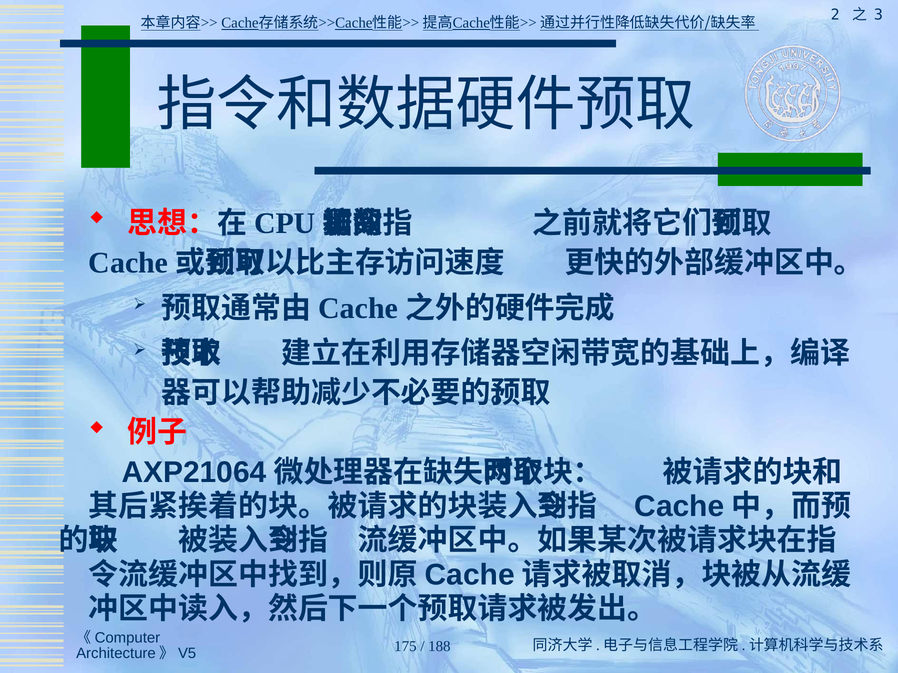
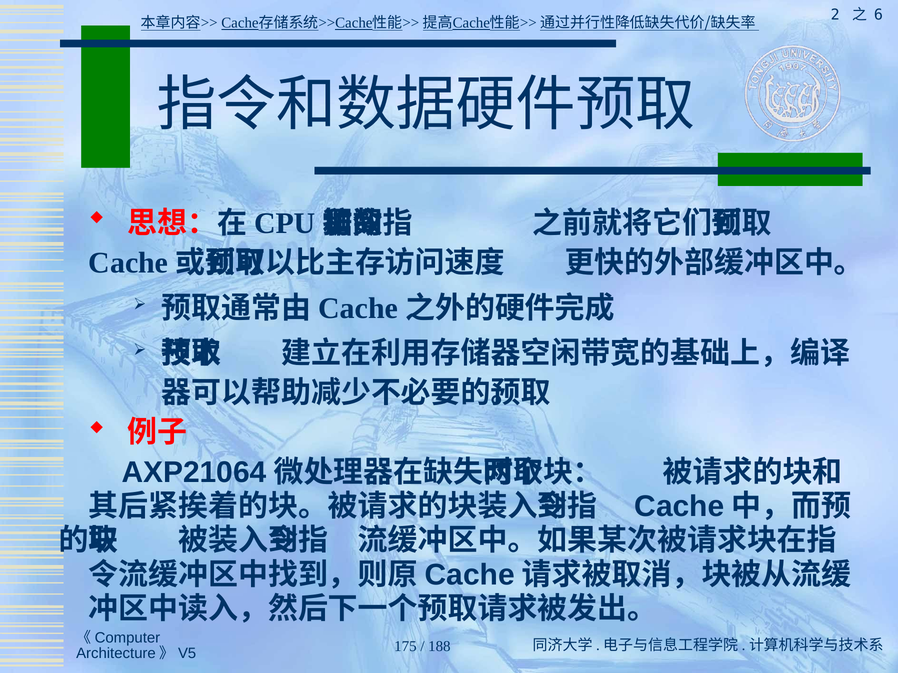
3: 3 -> 6 (878, 15)
